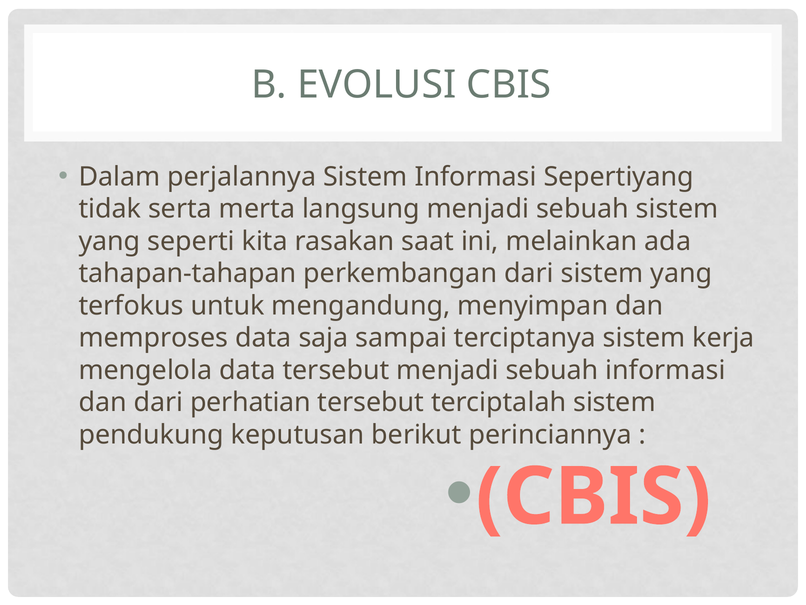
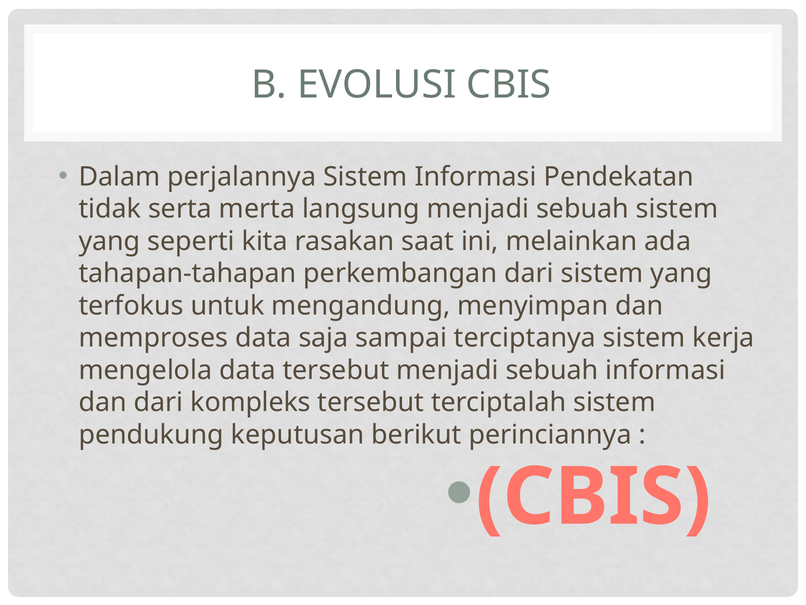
Sepertiyang: Sepertiyang -> Pendekatan (619, 177)
perhatian: perhatian -> kompleks (250, 402)
